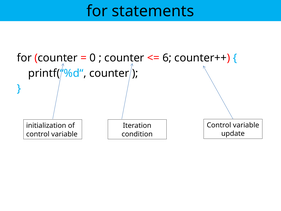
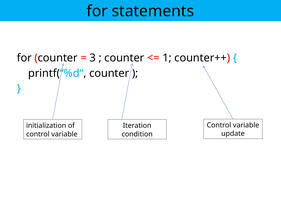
0: 0 -> 3 (93, 58)
6: 6 -> 1 (167, 58)
